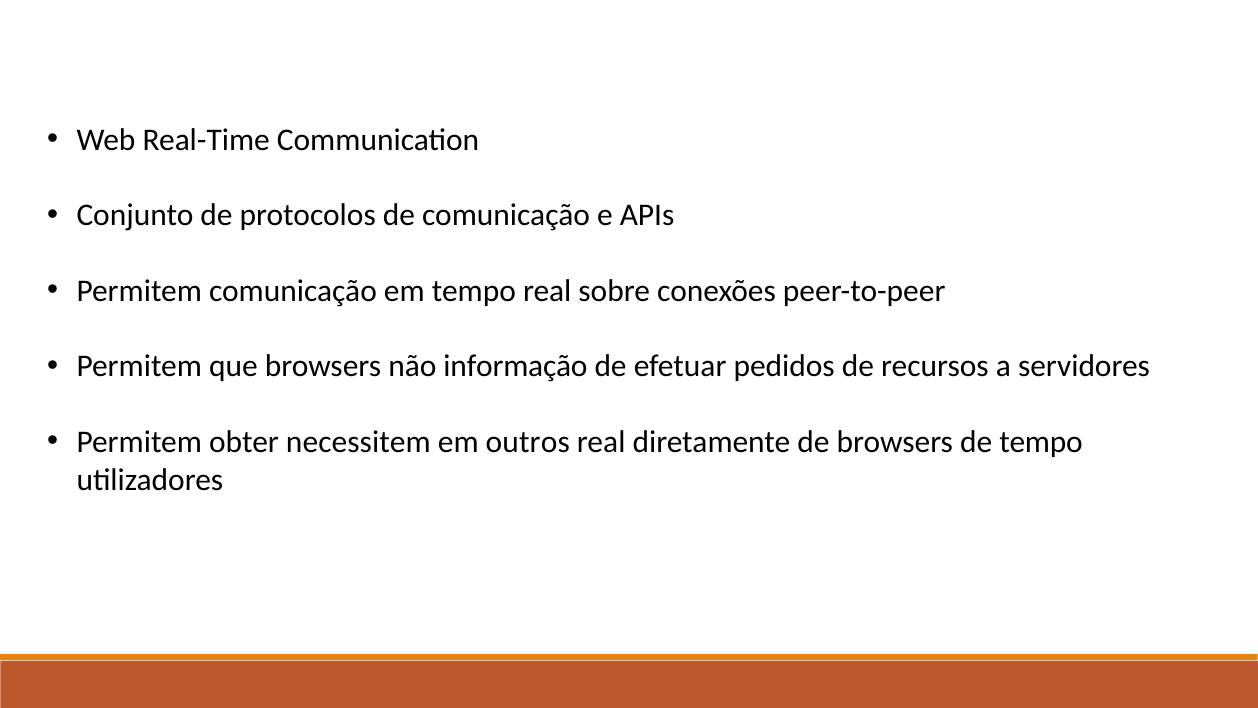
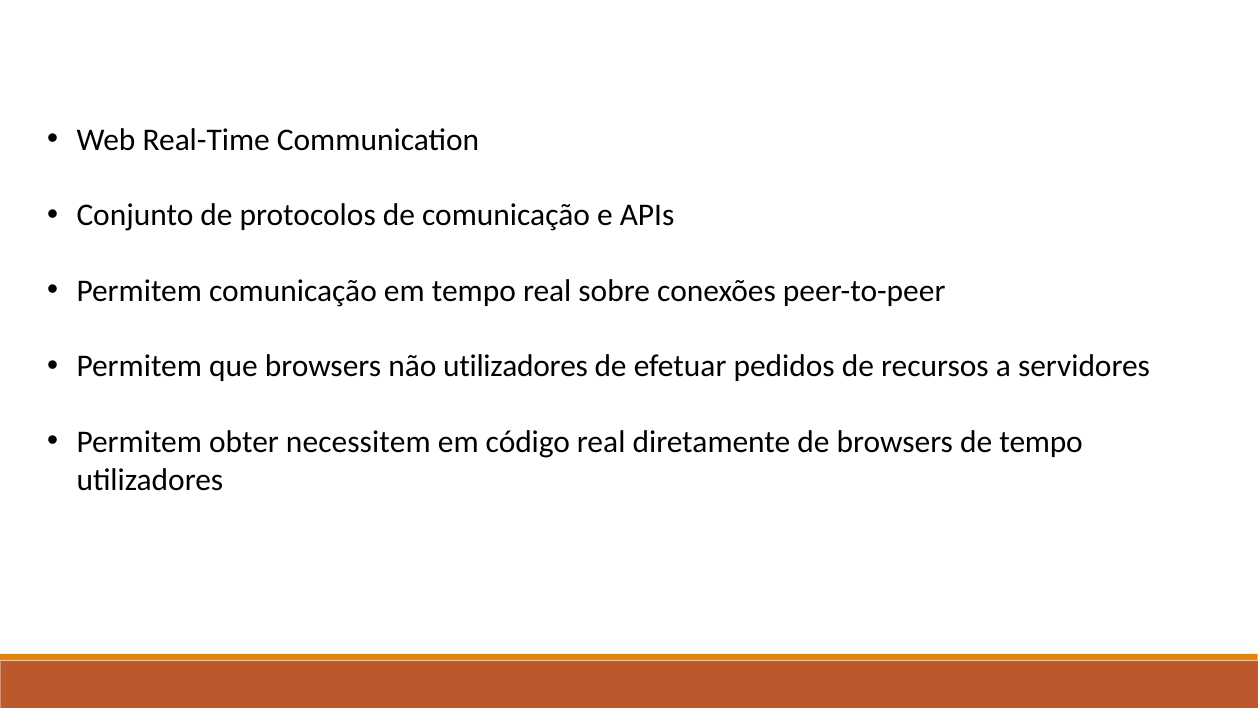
não informação: informação -> utilizadores (516, 366)
outros: outros -> código (528, 442)
